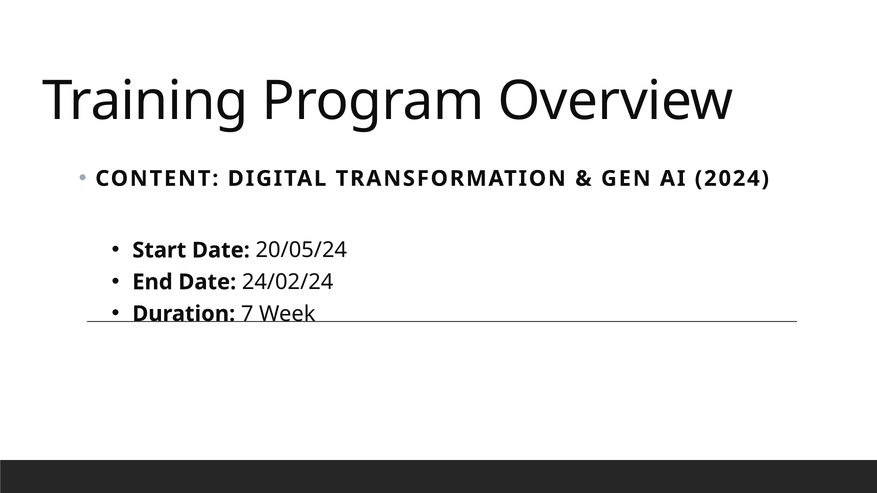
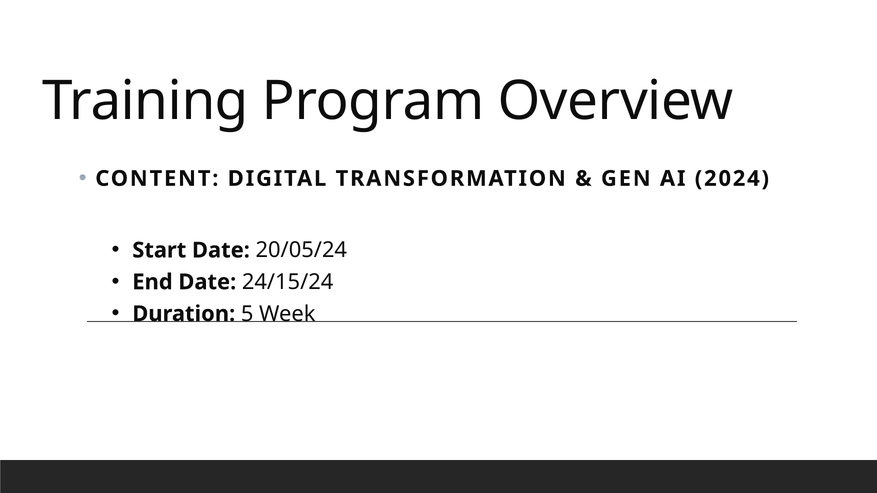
24/02/24: 24/02/24 -> 24/15/24 (288, 282)
7: 7 -> 5 (247, 314)
